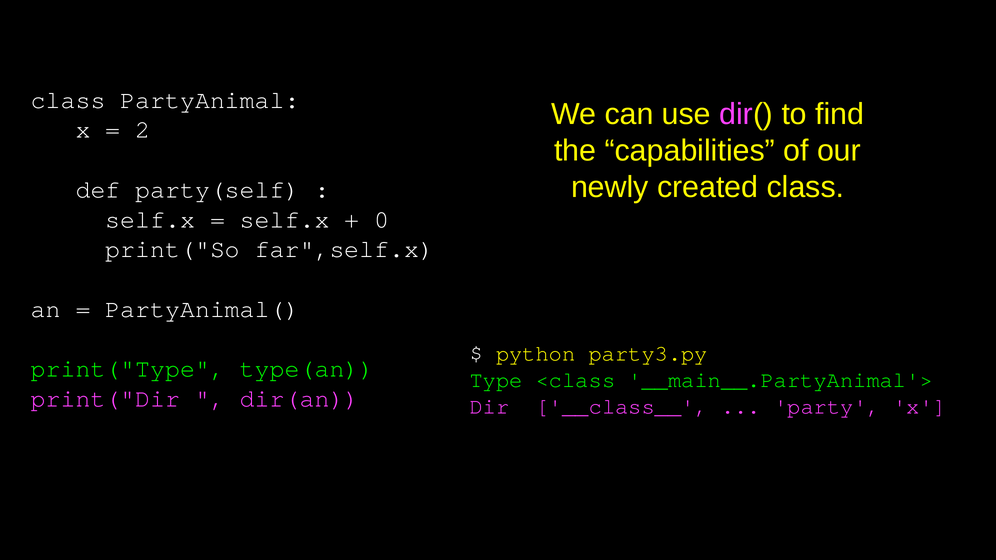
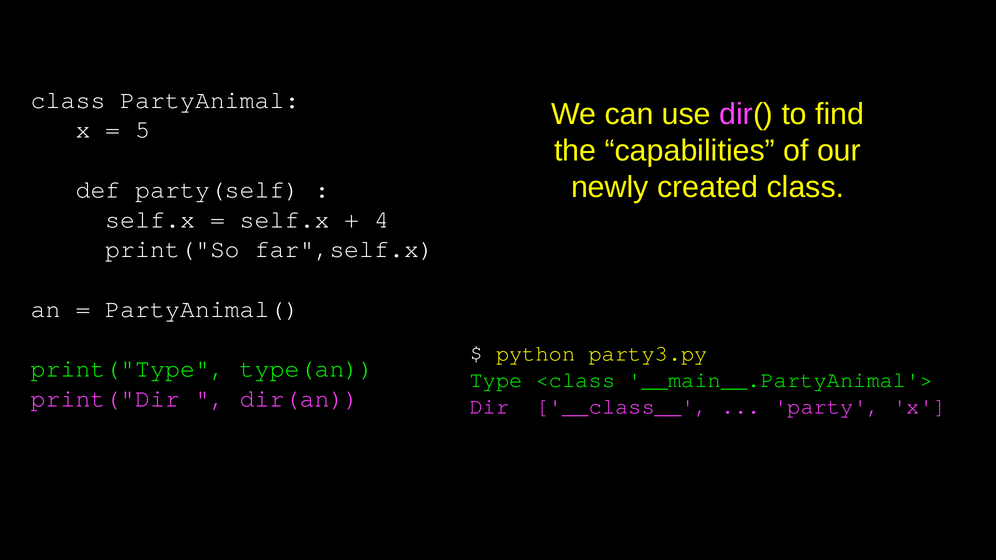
2: 2 -> 5 (143, 130)
0: 0 -> 4 (382, 219)
